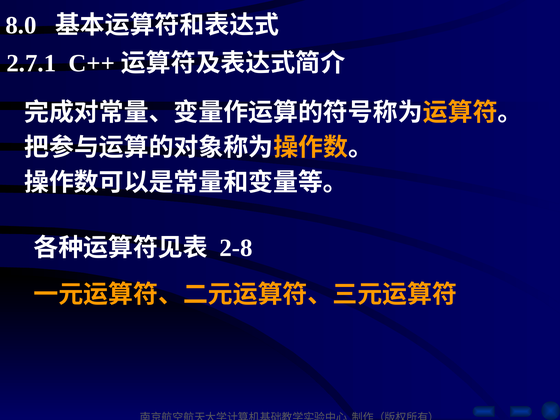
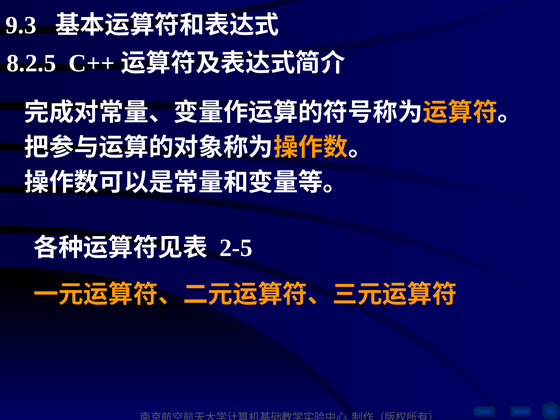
8.0: 8.0 -> 9.3 (21, 25)
2.7.1: 2.7.1 -> 8.2.5 (31, 63)
2-8: 2-8 -> 2-5 (236, 248)
